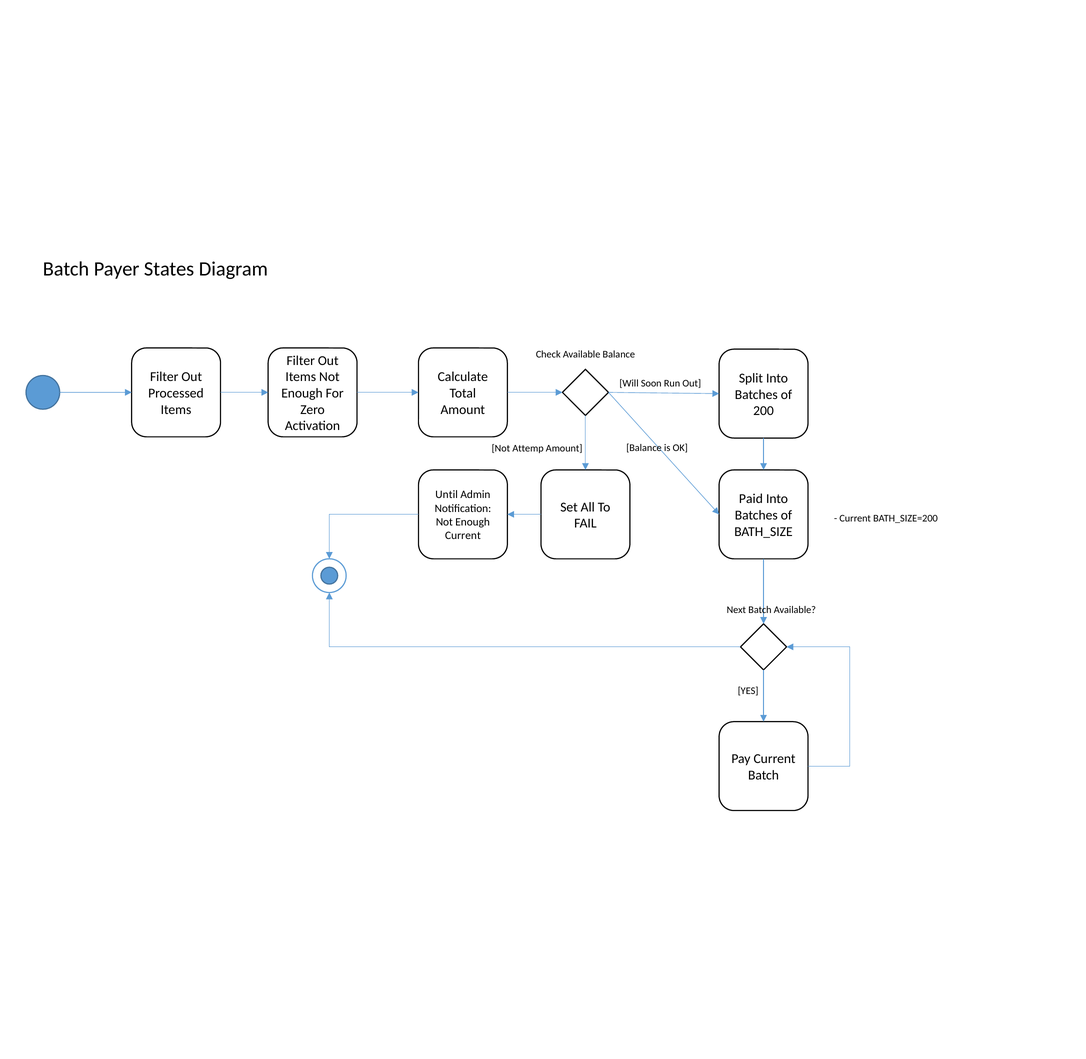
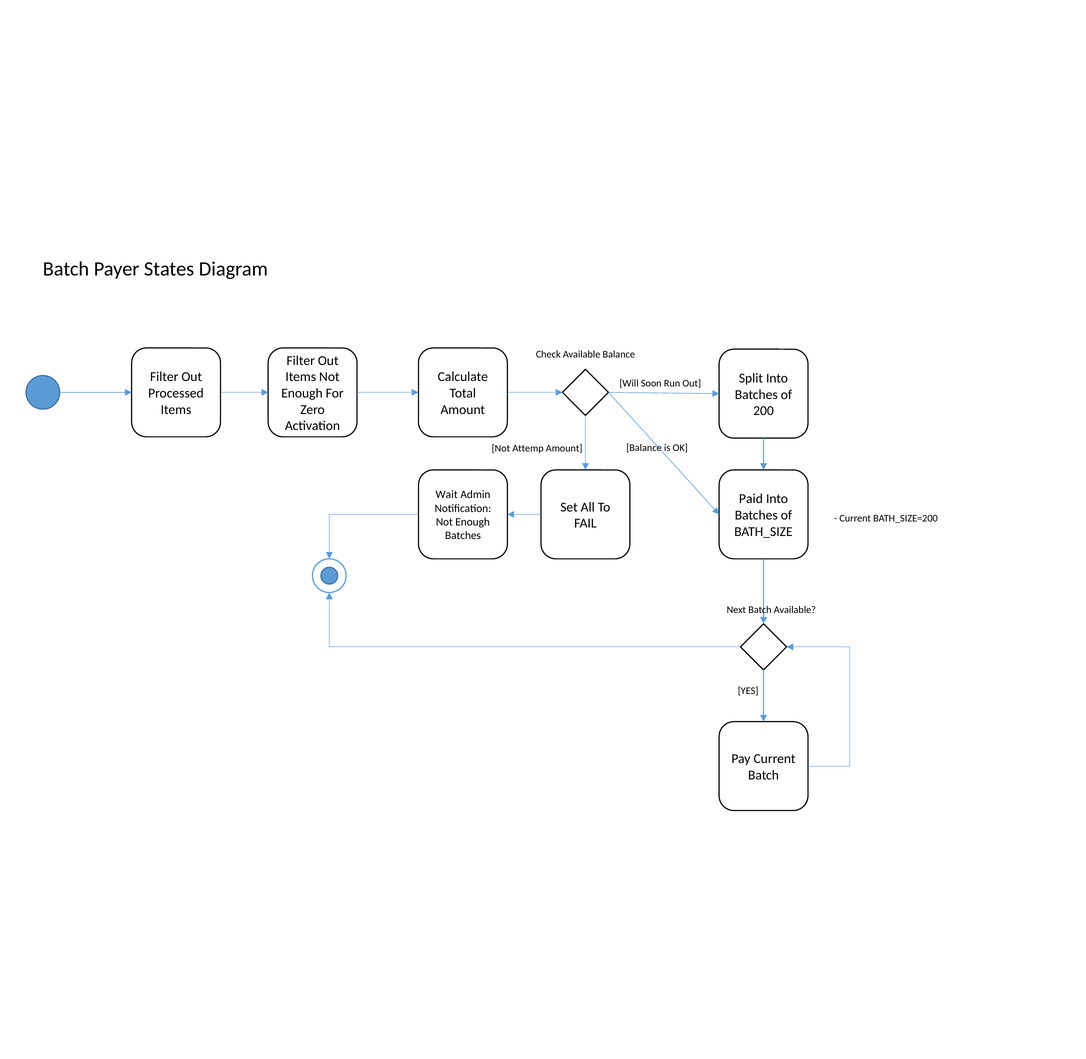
Until: Until -> Wait (447, 495)
Current: Current -> Batches (463, 535)
